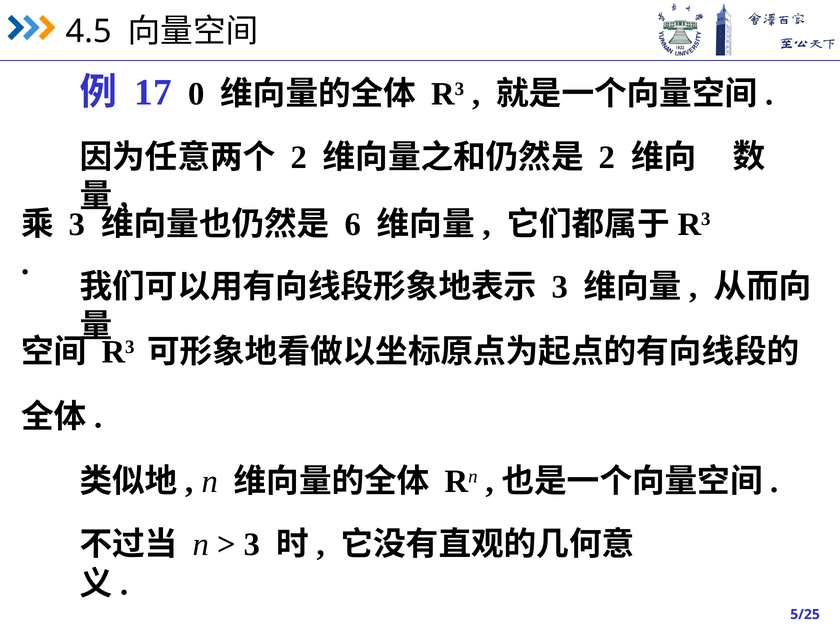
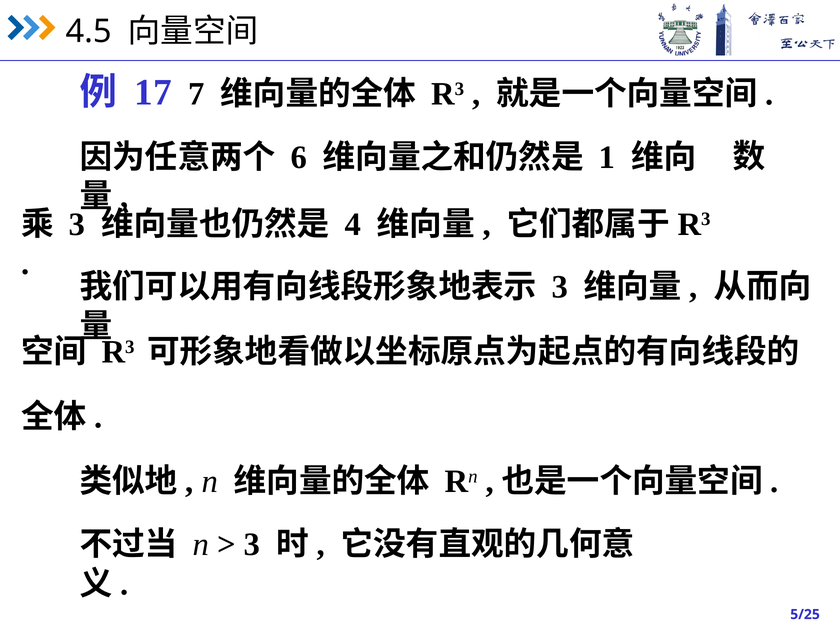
0: 0 -> 7 (196, 94)
2: 2 -> 6 (299, 157)
2: 2 -> 1 (607, 157)
6: 6 -> 4 (353, 224)
